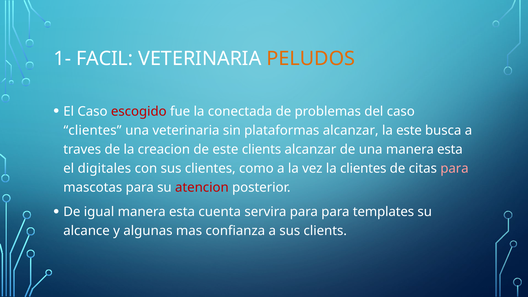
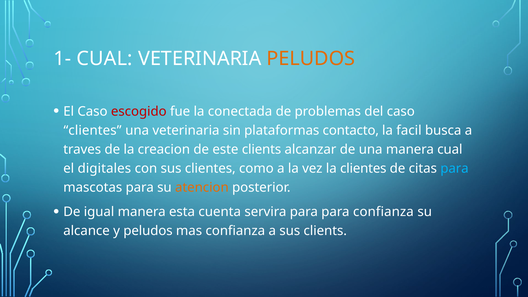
1- FACIL: FACIL -> CUAL (105, 59)
plataformas alcanzar: alcanzar -> contacto (351, 130)
la este: este -> facil (409, 130)
una manera esta: esta -> cual (450, 149)
para colour: pink -> light blue (455, 168)
atencion colour: red -> orange (202, 187)
para templates: templates -> confianza (383, 212)
y algunas: algunas -> peludos (148, 231)
